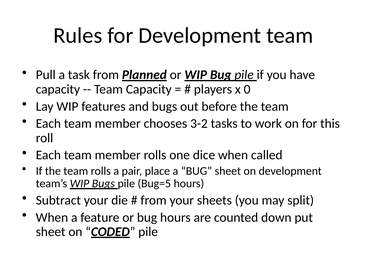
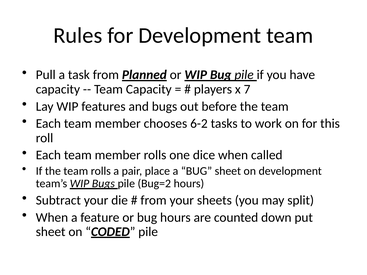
0: 0 -> 7 (247, 89)
3-2: 3-2 -> 6-2 (199, 124)
Bug=5: Bug=5 -> Bug=2 (154, 184)
